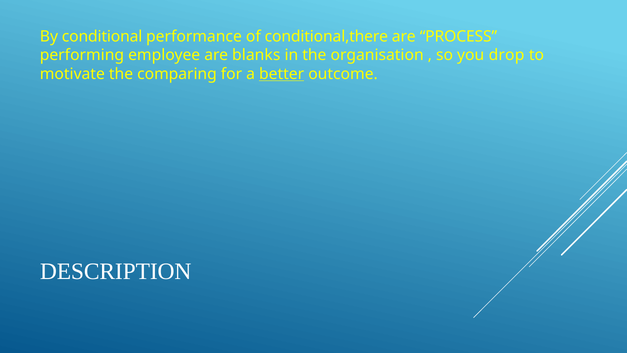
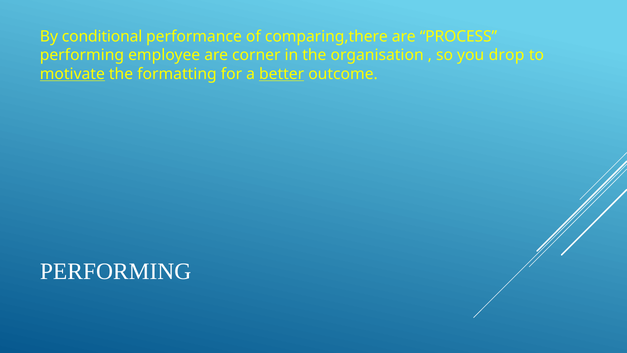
conditional,there: conditional,there -> comparing,there (326, 36)
blanks: blanks -> corner (256, 55)
motivate underline: none -> present (72, 74)
comparing: comparing -> formatting (177, 74)
DESCRIPTION: DESCRIPTION -> PERFORMING (116, 271)
